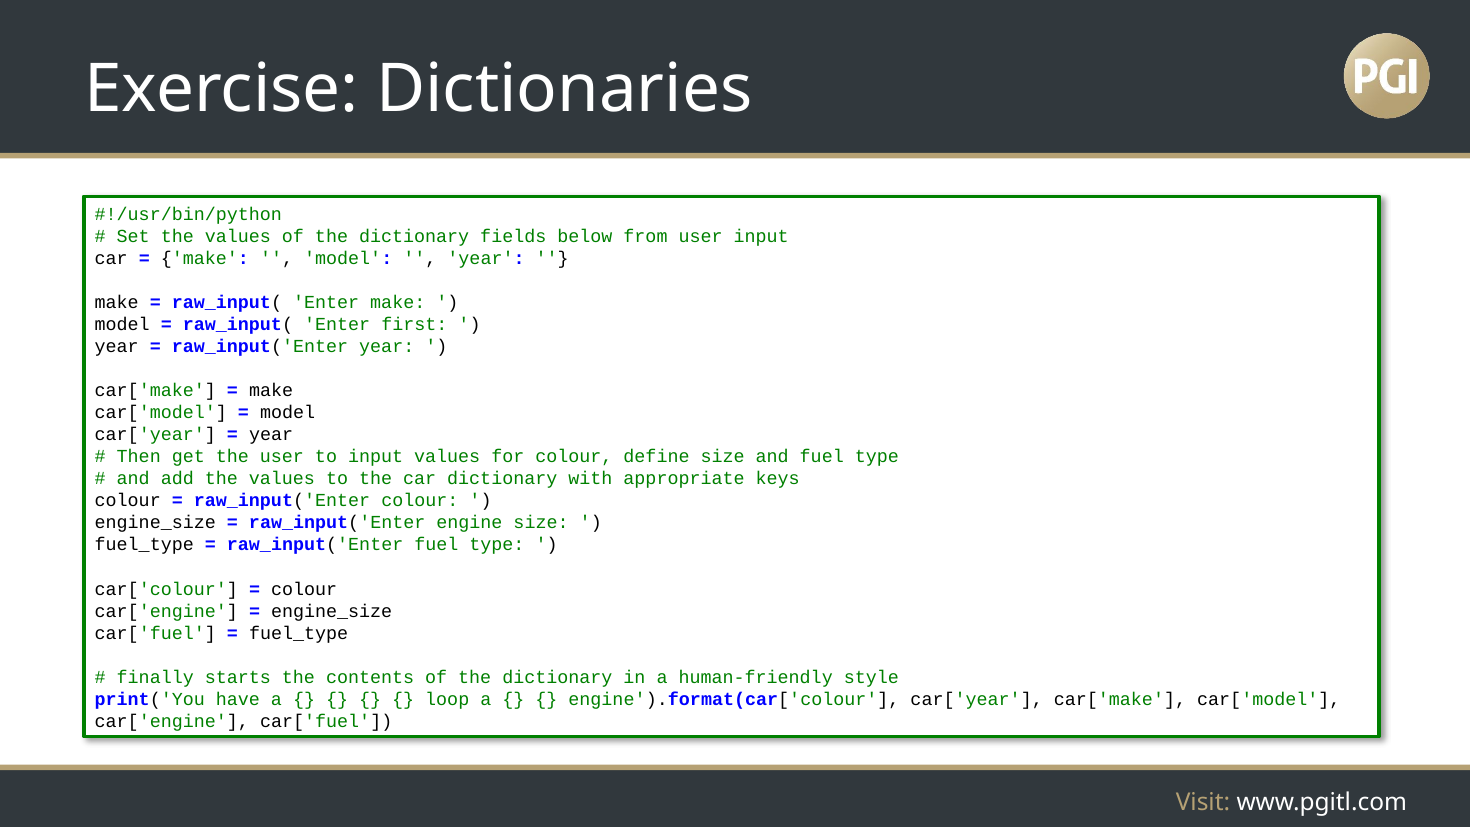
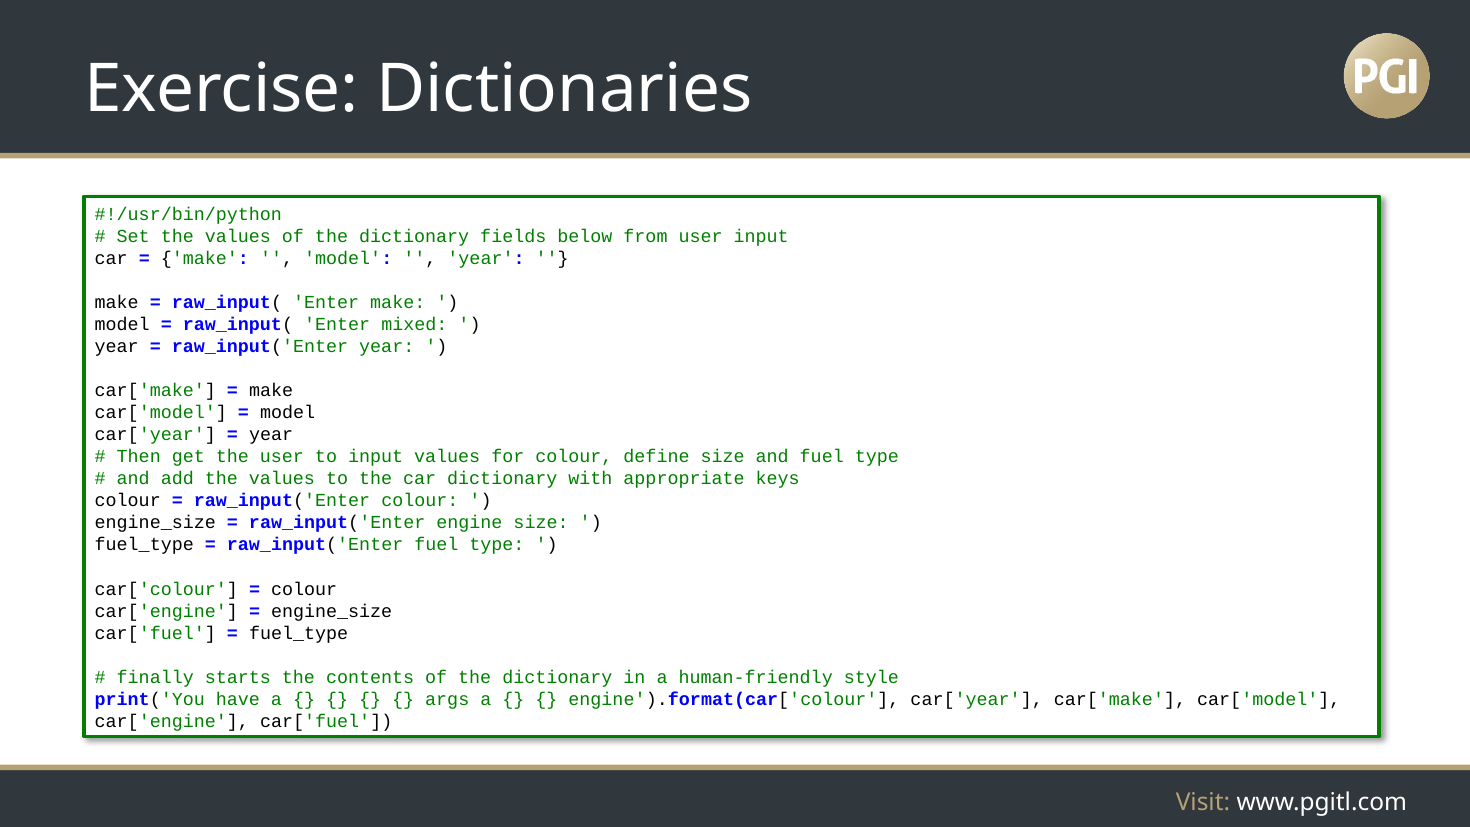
first: first -> mixed (414, 324)
loop: loop -> args (447, 699)
